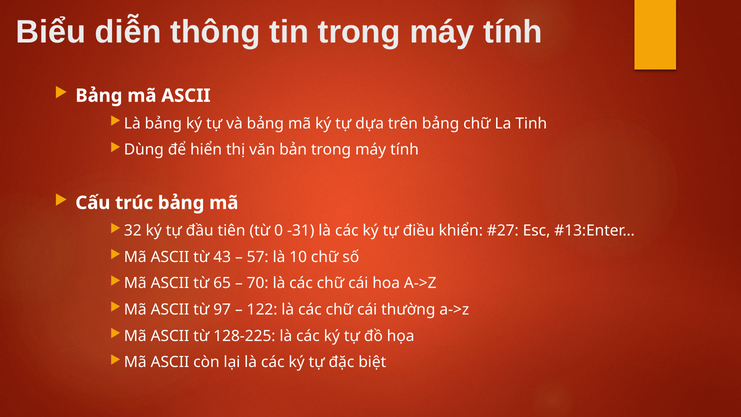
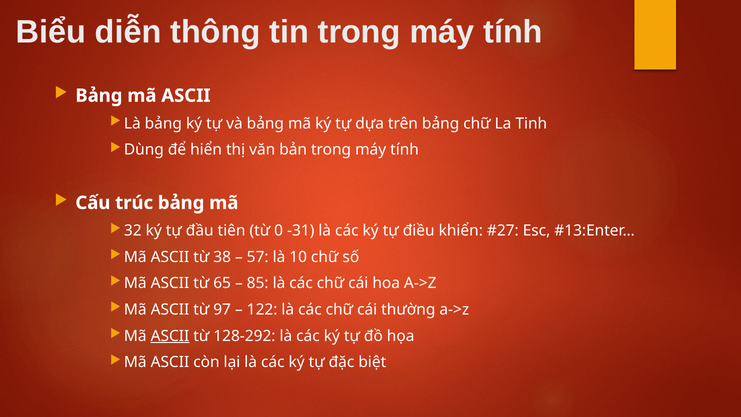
43: 43 -> 38 (222, 257)
70: 70 -> 85 (258, 283)
ASCII underline: none -> present (170, 336)
128-225: 128-225 -> 128-292 (244, 336)
